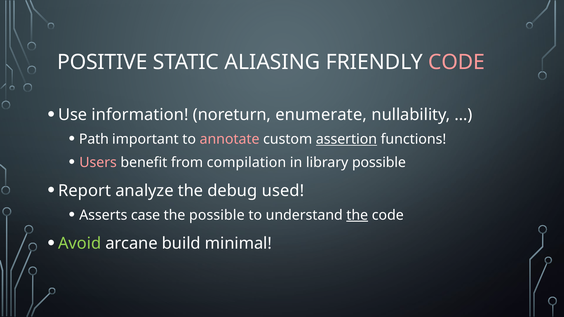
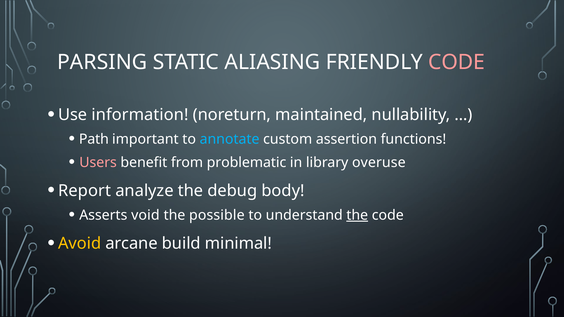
POSITIVE: POSITIVE -> PARSING (102, 62)
enumerate: enumerate -> maintained (321, 115)
annotate colour: pink -> light blue (230, 139)
assertion underline: present -> none (346, 139)
compilation: compilation -> problematic (247, 163)
library possible: possible -> overuse (379, 163)
used: used -> body (283, 191)
case: case -> void (145, 215)
Avoid colour: light green -> yellow (80, 244)
